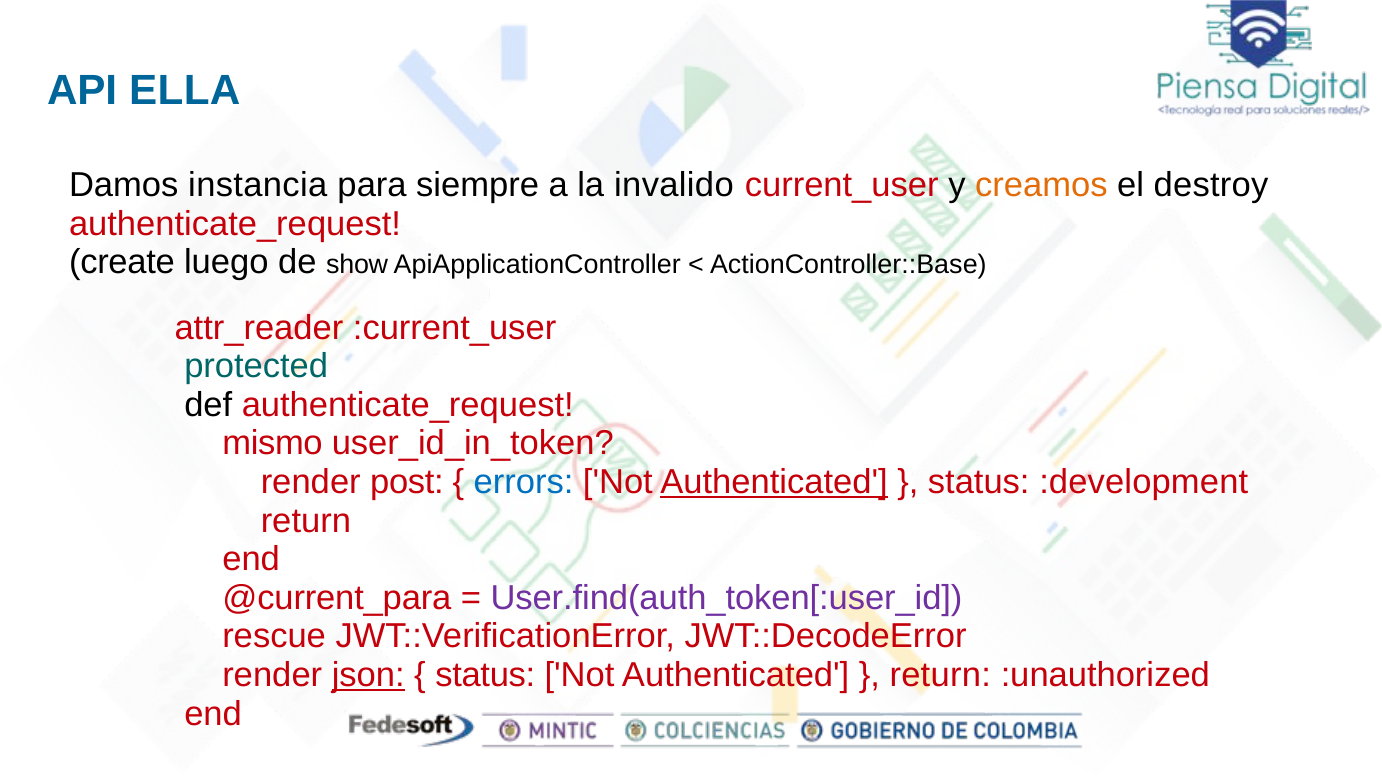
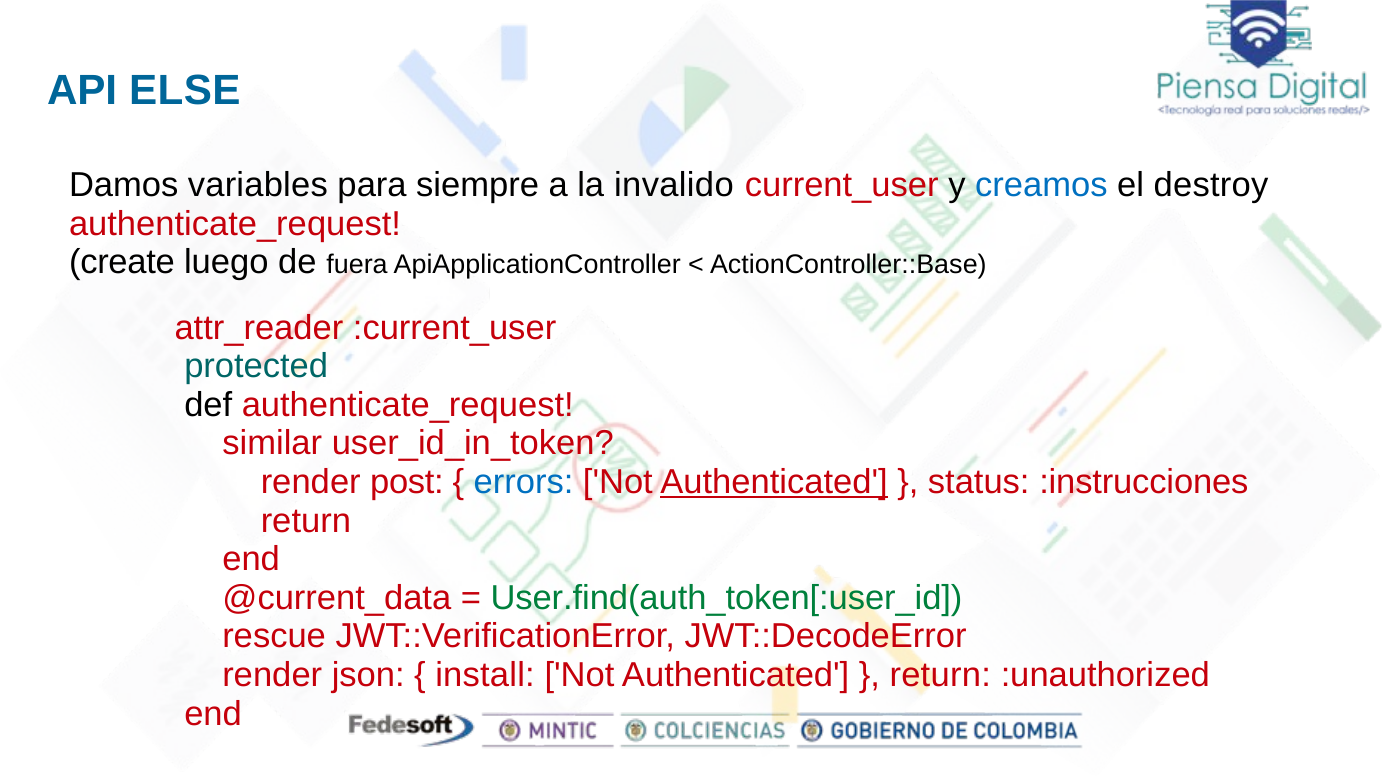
ELLA: ELLA -> ELSE (185, 91)
instancia: instancia -> variables (258, 185)
creamos colour: orange -> blue (1041, 185)
show: show -> fuera (357, 265)
mismo: mismo -> similar (272, 443)
:development: :development -> :instrucciones (1144, 482)
@current_para: @current_para -> @current_data (337, 598)
User.find(auth_token[:user_id colour: purple -> green (726, 598)
json underline: present -> none (368, 675)
status: status -> install (485, 675)
